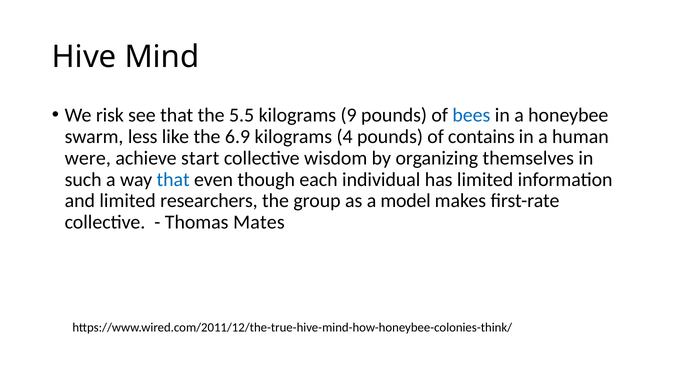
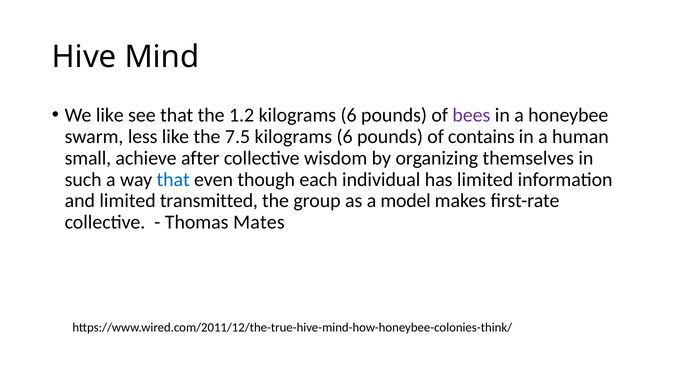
We risk: risk -> like (110, 115)
5.5: 5.5 -> 1.2 (242, 115)
9: 9 -> 6 (349, 115)
bees colour: blue -> purple (471, 115)
6.9: 6.9 -> 7.5 (238, 137)
4: 4 -> 6 (345, 137)
were: were -> small (88, 158)
start: start -> after (200, 158)
researchers: researchers -> transmitted (209, 201)
